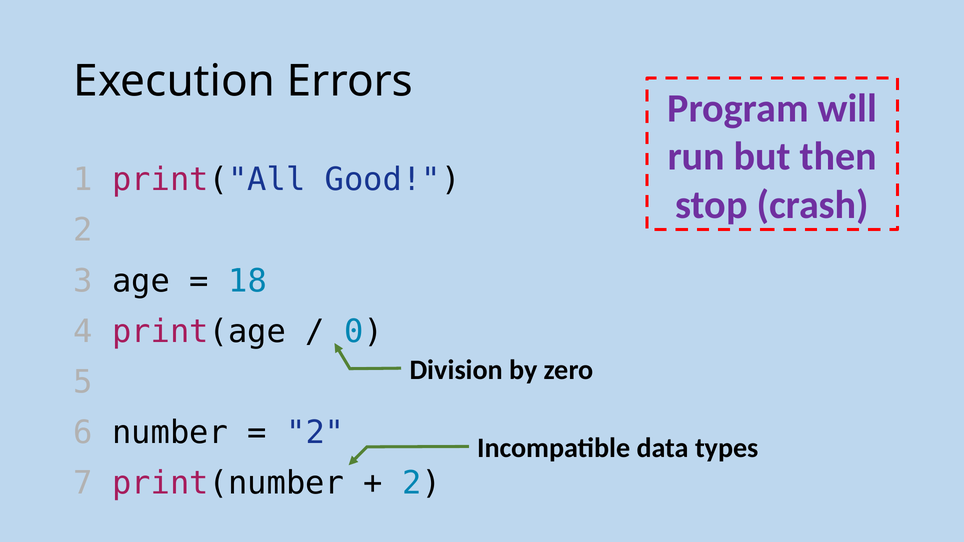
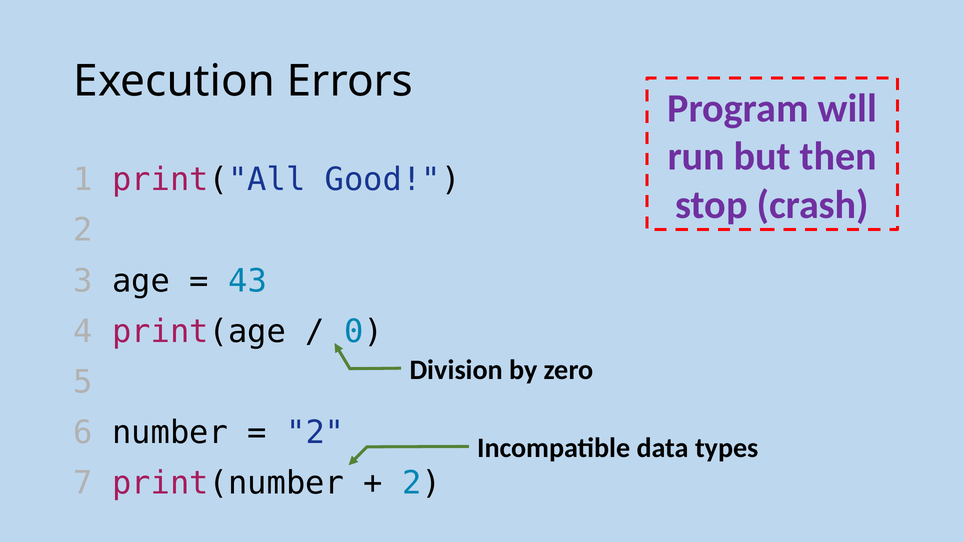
18: 18 -> 43 (248, 281)
